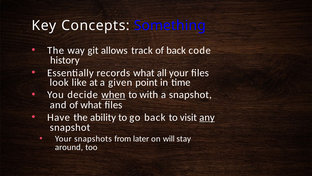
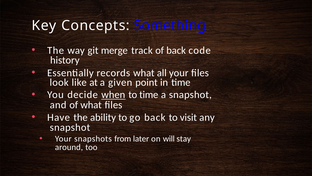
allows: allows -> merge (114, 50)
to with: with -> time (149, 94)
any underline: present -> none (207, 117)
